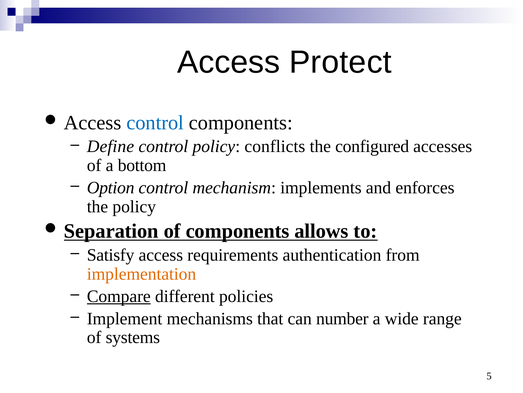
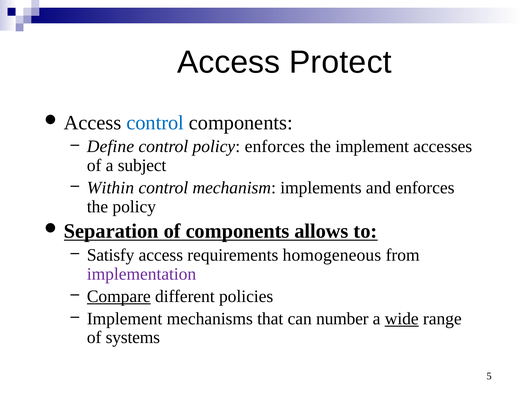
policy conflicts: conflicts -> enforces (275, 146)
the configured: configured -> implement (372, 146)
bottom: bottom -> subject (142, 165)
Option: Option -> Within (110, 187)
authentication: authentication -> homogeneous (332, 255)
implementation colour: orange -> purple (142, 273)
wide underline: none -> present (402, 318)
